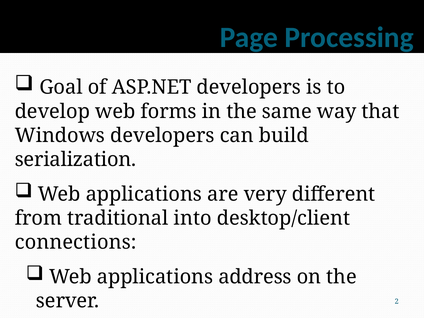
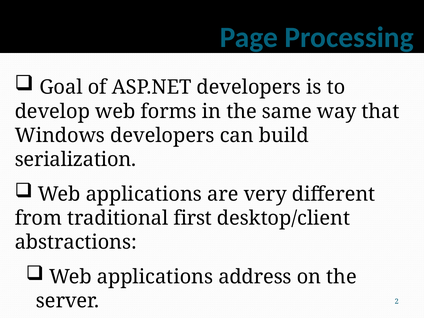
into: into -> first (193, 218)
connections: connections -> abstractions (76, 242)
